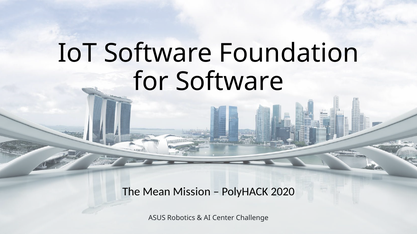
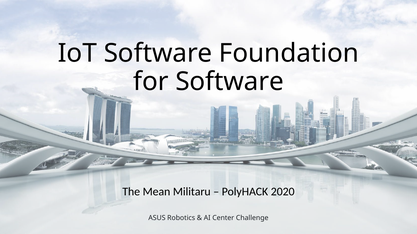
Mission: Mission -> Militaru (192, 192)
